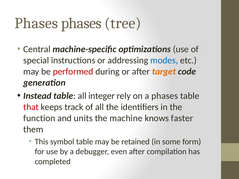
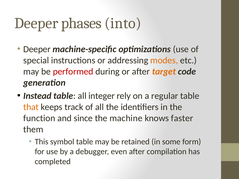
Phases: Phases -> Deeper (36, 23)
tree: tree -> into (123, 23)
Central: Central -> Deeper (37, 49)
modes colour: blue -> orange (164, 60)
a phases: phases -> regular (165, 96)
that colour: red -> orange (31, 107)
units: units -> since (83, 118)
